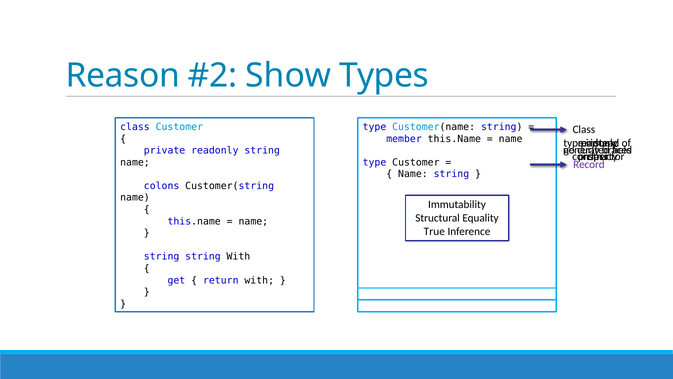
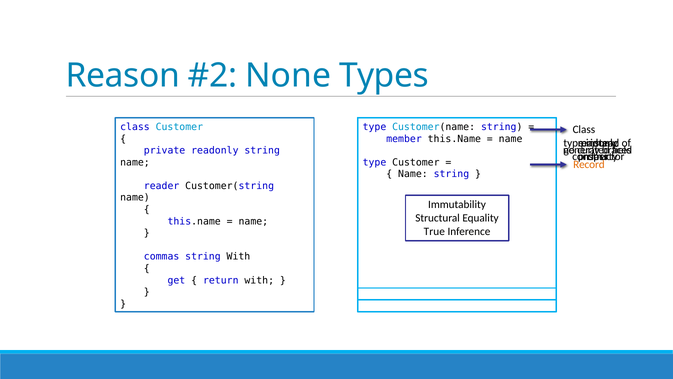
Show: Show -> None (288, 75)
Record colour: purple -> orange (589, 164)
colons: colons -> reader (162, 186)
string: string -> commas (162, 256)
